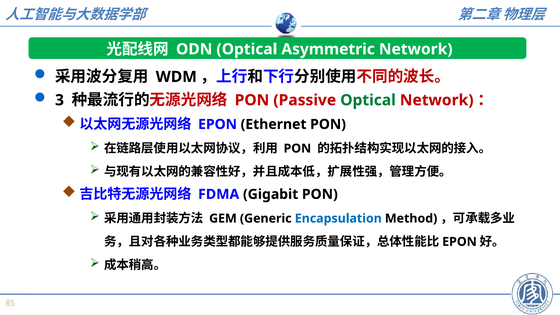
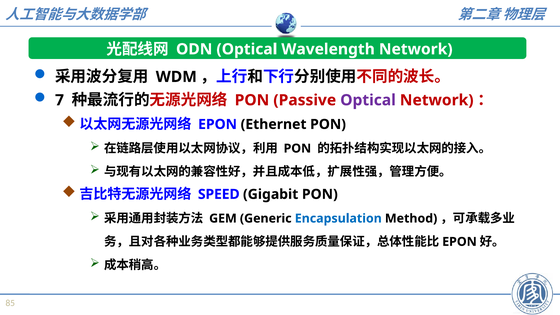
Asymmetric: Asymmetric -> Wavelength (328, 49)
3: 3 -> 7 (60, 100)
Optical colour: green -> purple (368, 100)
FDMA: FDMA -> SPEED (219, 194)
